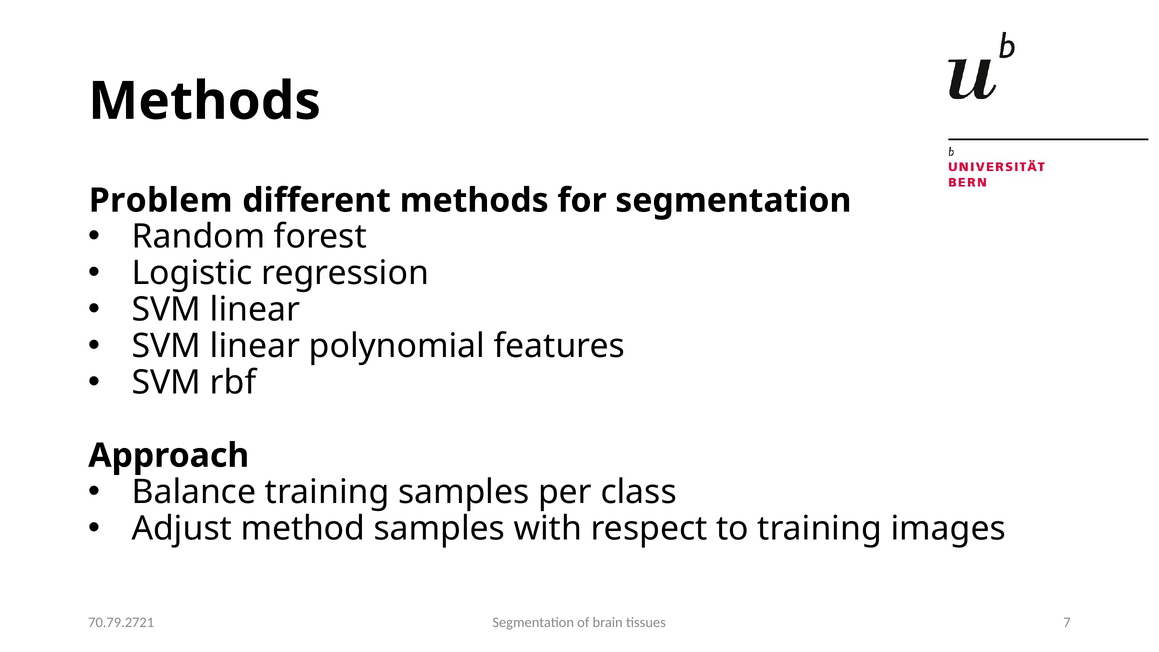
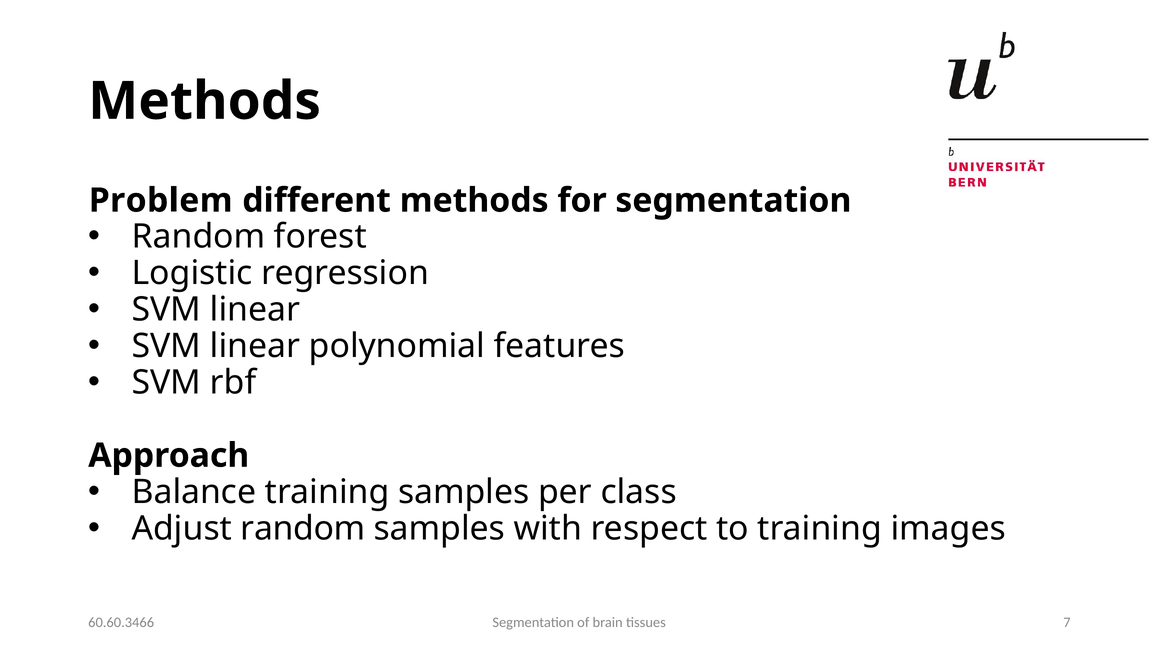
Adjust method: method -> random (303, 529)
70.79.2721: 70.79.2721 -> 60.60.3466 (121, 623)
